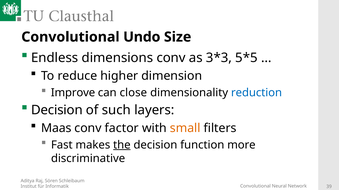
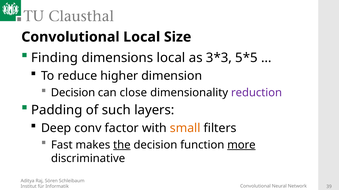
Convolutional Undo: Undo -> Local (142, 37)
Endless: Endless -> Finding (55, 58)
dimensions conv: conv -> local (171, 58)
Improve: Improve -> Decision (73, 93)
reduction colour: blue -> purple (257, 93)
Decision: Decision -> Padding (57, 110)
Maas: Maas -> Deep (56, 129)
more underline: none -> present (241, 145)
